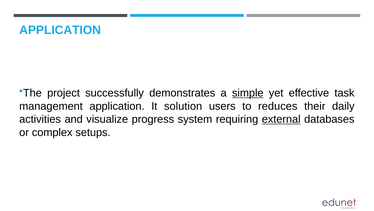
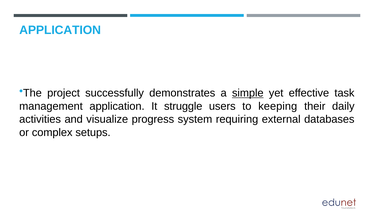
solution: solution -> struggle (183, 106)
reduces: reduces -> keeping (278, 106)
external underline: present -> none (281, 119)
